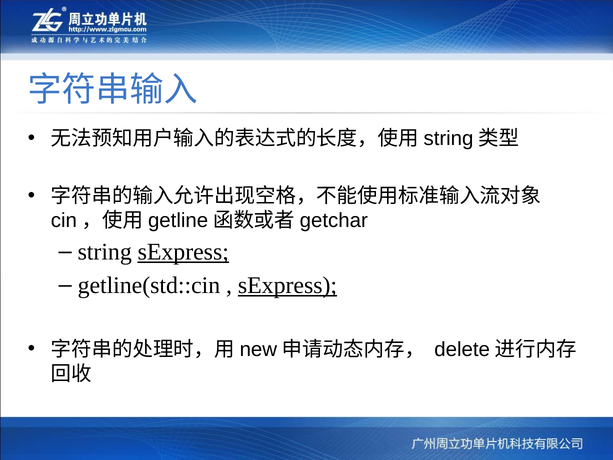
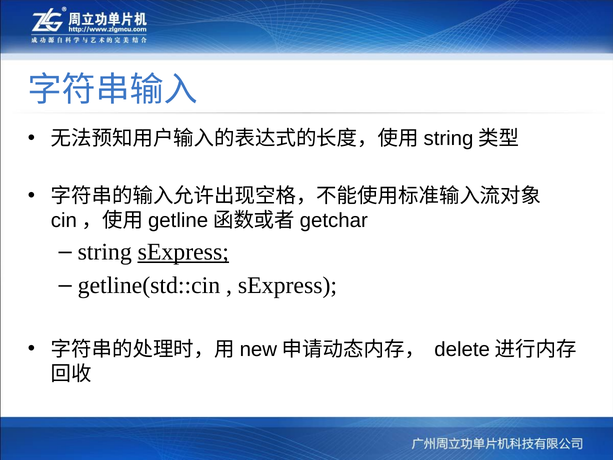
sExpress underline: present -> none (288, 285)
